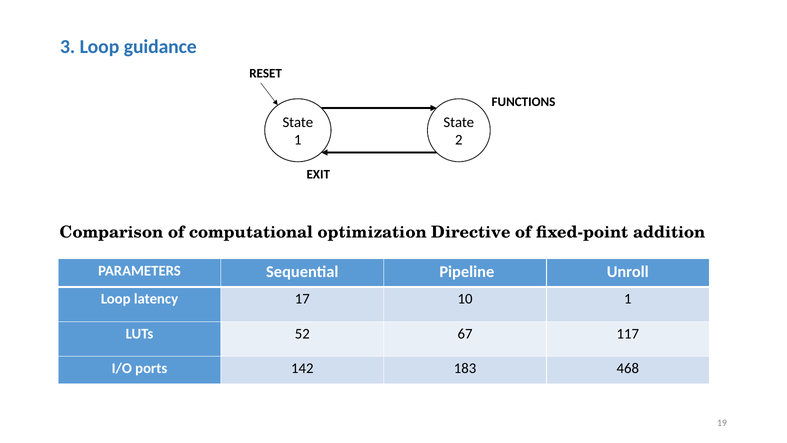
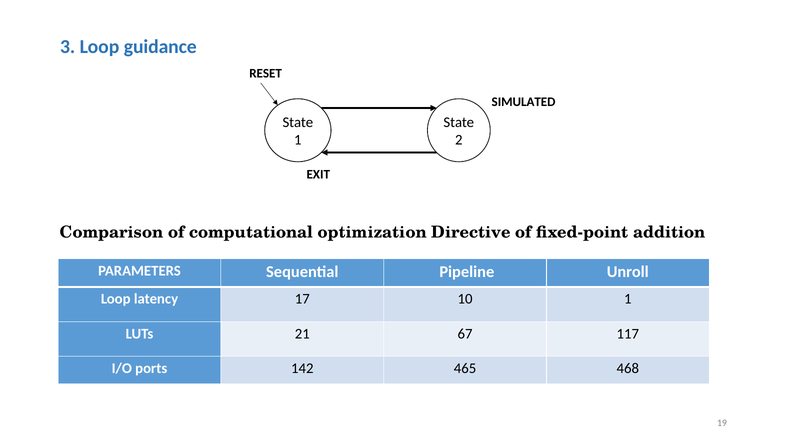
FUNCTIONS: FUNCTIONS -> SIMULATED (524, 102)
52: 52 -> 21 (302, 334)
183: 183 -> 465 (465, 368)
